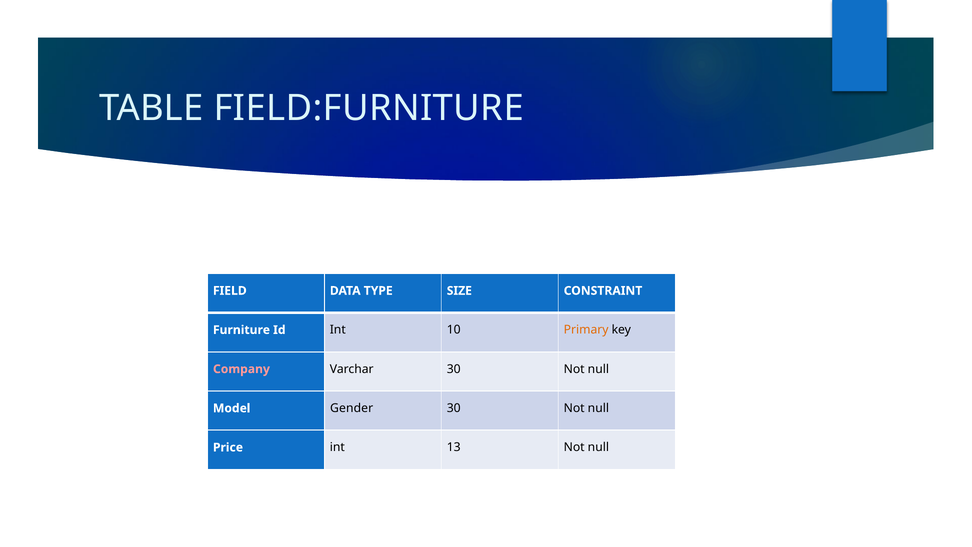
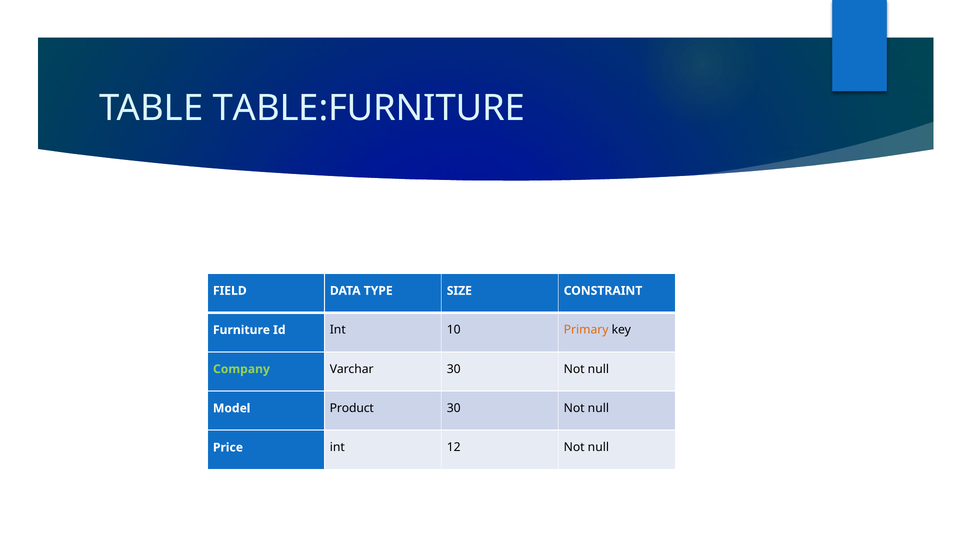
FIELD:FURNITURE: FIELD:FURNITURE -> TABLE:FURNITURE (369, 108)
Company colour: pink -> light green (241, 369)
Gender: Gender -> Product (352, 408)
13: 13 -> 12 (454, 447)
